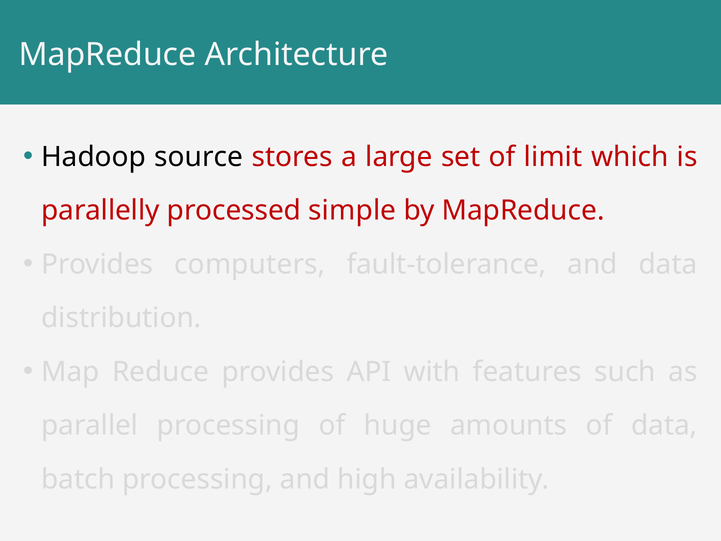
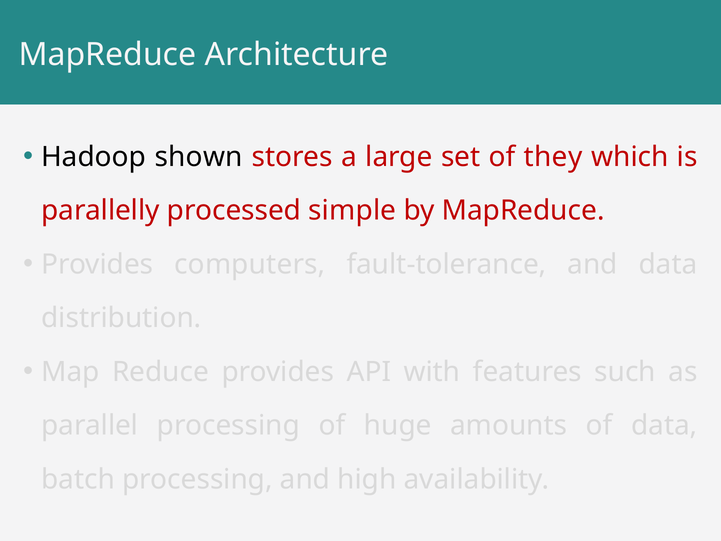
source: source -> shown (199, 157)
limit: limit -> they (553, 157)
